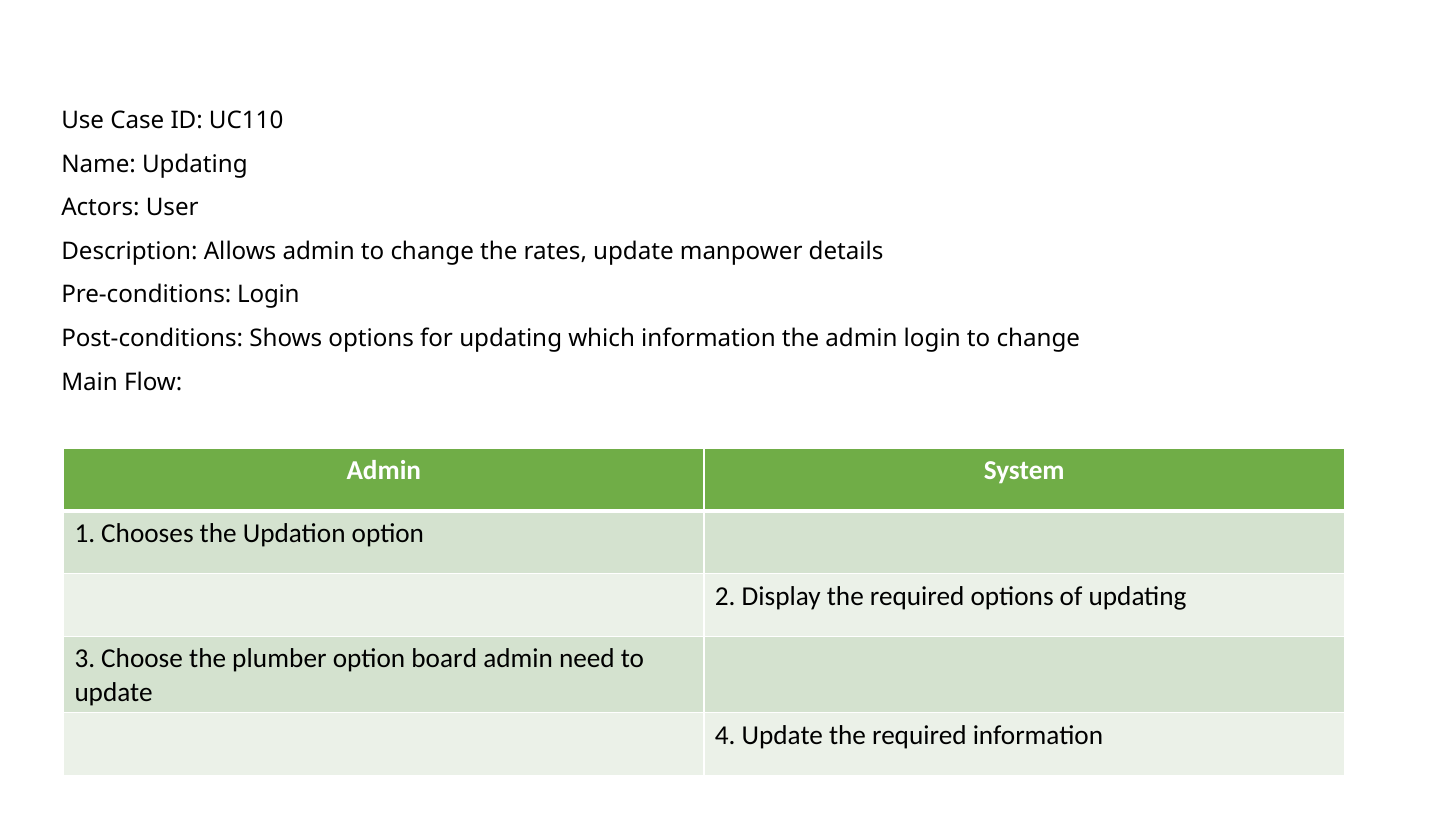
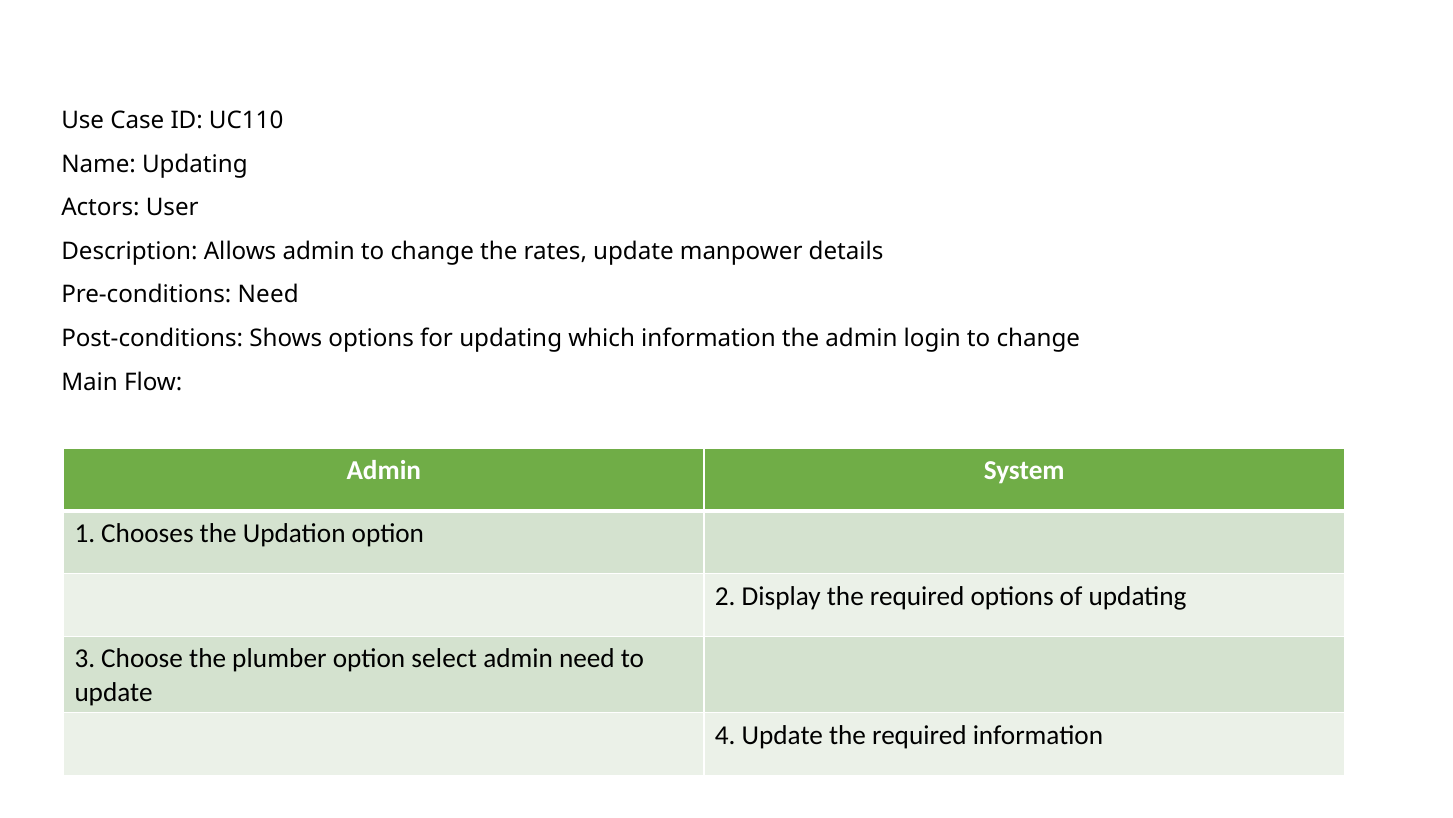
Pre-conditions Login: Login -> Need (268, 295)
board: board -> select (444, 658)
